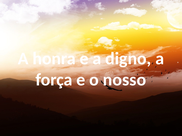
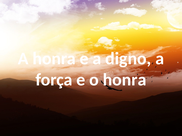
o nosso: nosso -> honra (125, 80)
